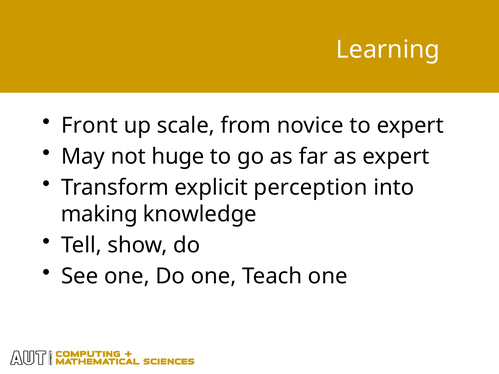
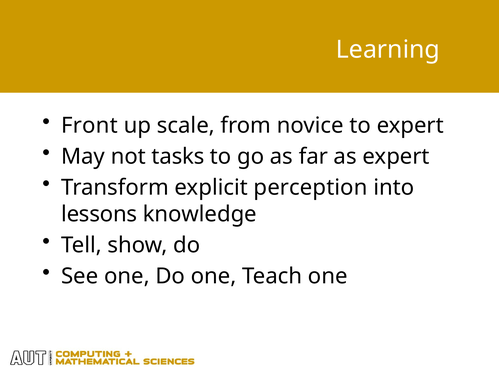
huge: huge -> tasks (178, 157)
making: making -> lessons (99, 214)
